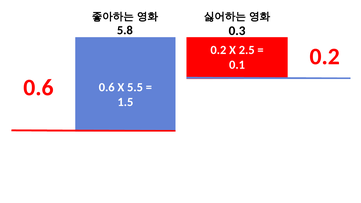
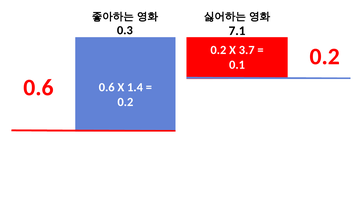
5.8: 5.8 -> 0.3 (125, 30)
0.3: 0.3 -> 7.1 (237, 31)
2.5: 2.5 -> 3.7 (247, 50)
5.5: 5.5 -> 1.4 (135, 87)
1.5: 1.5 -> 0.2 (125, 102)
